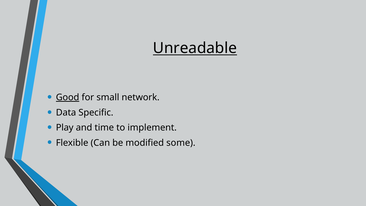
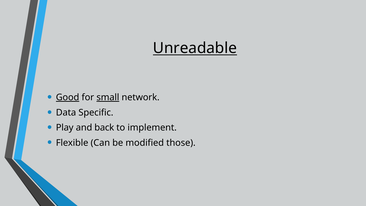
small underline: none -> present (108, 97)
time: time -> back (104, 128)
some: some -> those (181, 143)
